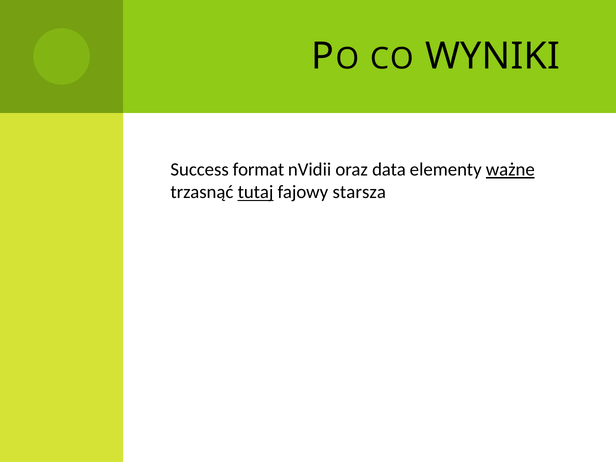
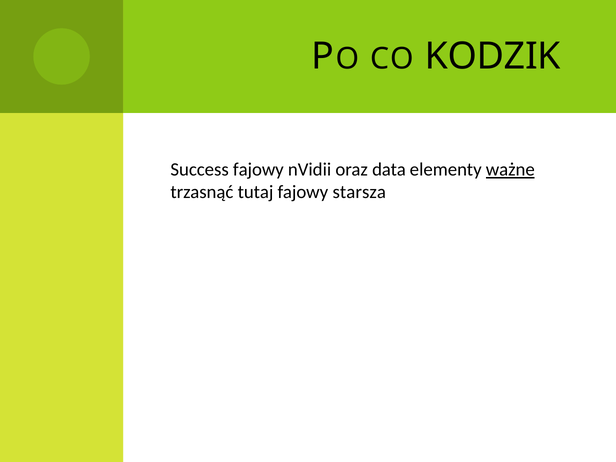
WYNIKI: WYNIKI -> KODZIK (493, 57)
Success format: format -> fajowy (258, 170)
tutaj underline: present -> none (256, 192)
